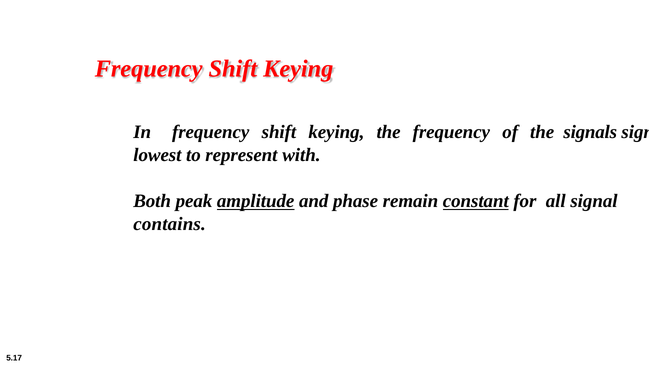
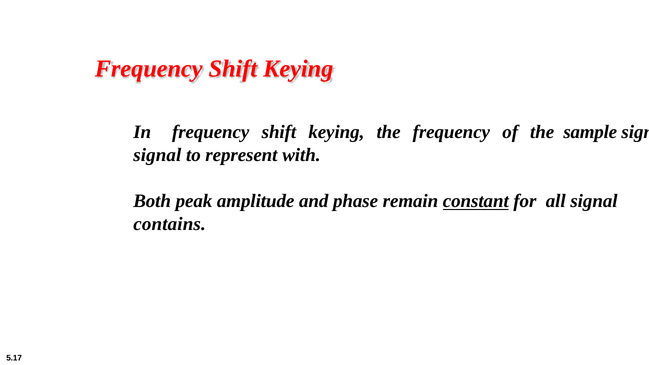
signals: signals -> sample (590, 132)
lowest: lowest -> signal (157, 155)
amplitude underline: present -> none (256, 201)
